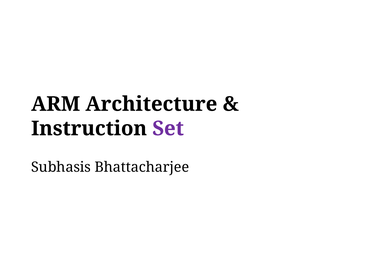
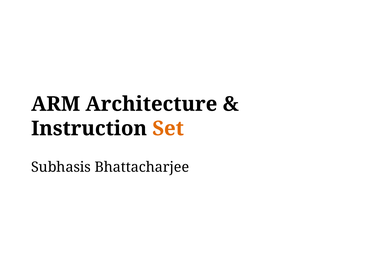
Set colour: purple -> orange (168, 128)
